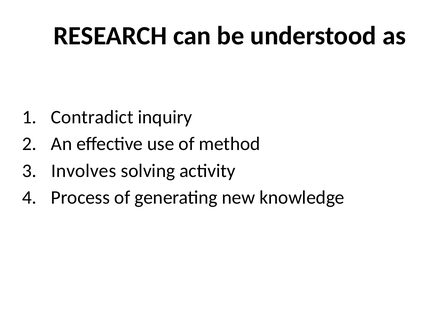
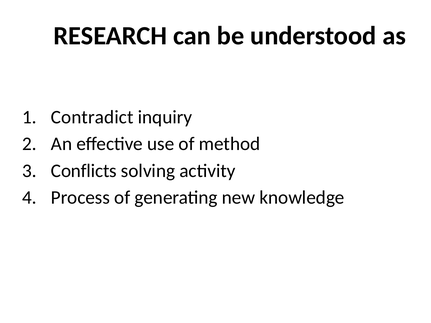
Involves: Involves -> Conflicts (84, 171)
